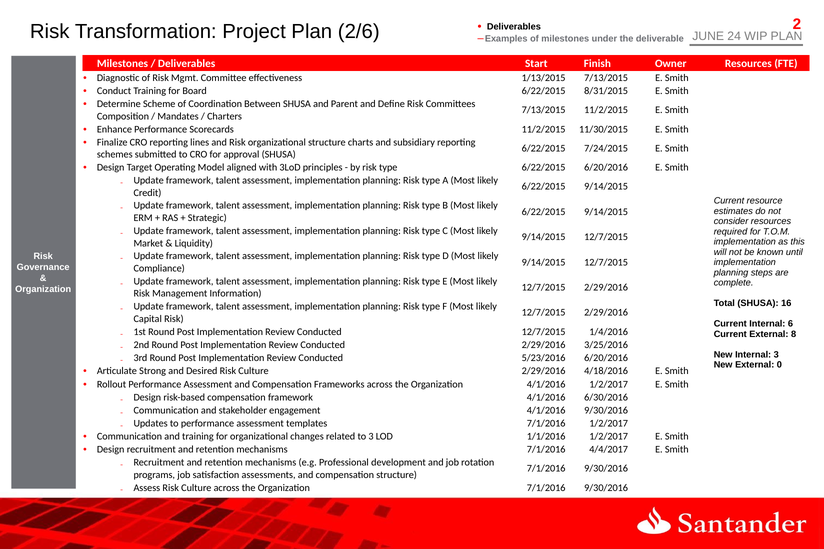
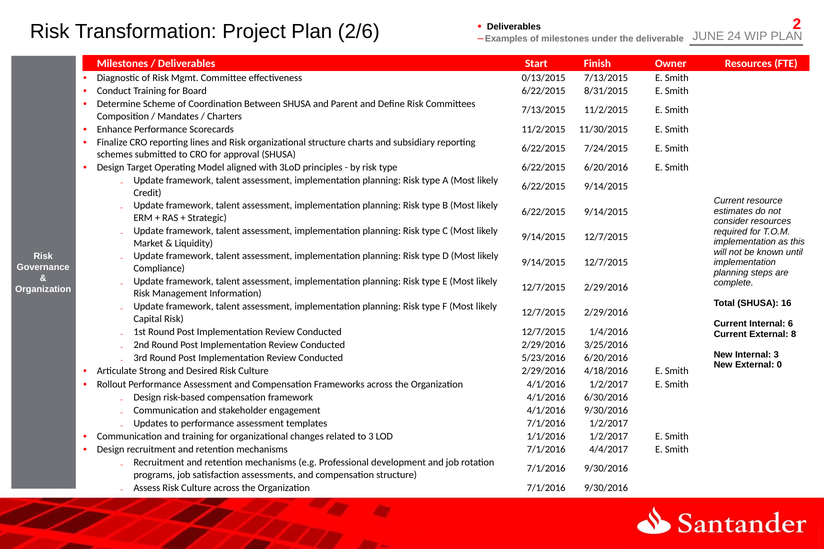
1/13/2015: 1/13/2015 -> 0/13/2015 (544, 78)
